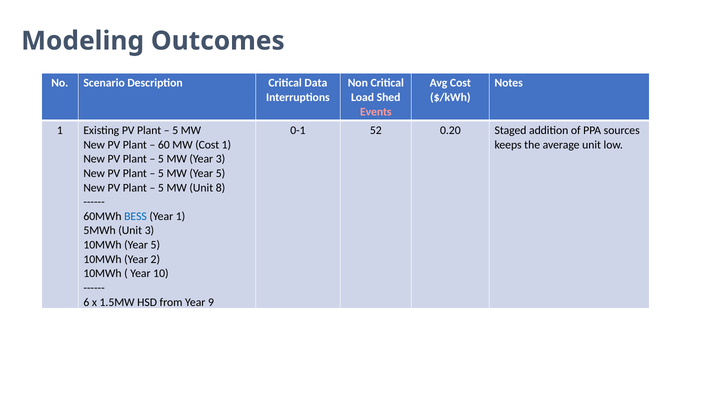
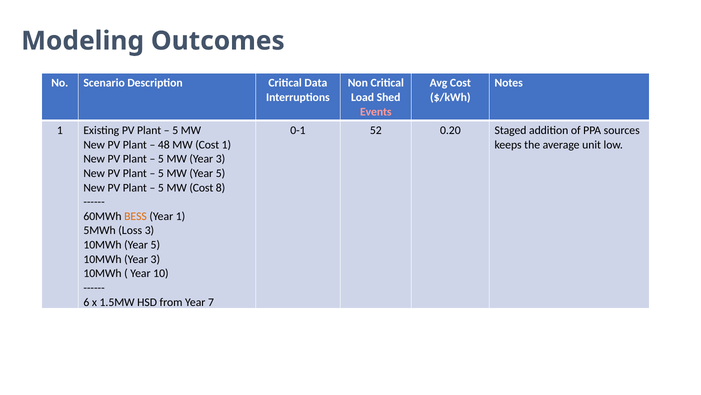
60: 60 -> 48 (164, 145)
5 MW Unit: Unit -> Cost (201, 187)
BESS colour: blue -> orange (135, 216)
5MWh Unit: Unit -> Loss (130, 230)
10MWh Year 2: 2 -> 3 (155, 259)
9: 9 -> 7 (211, 302)
